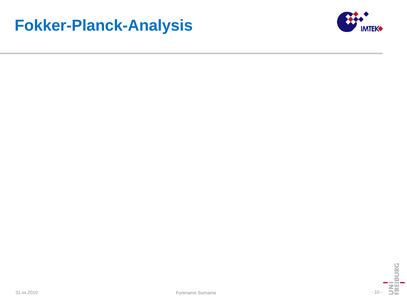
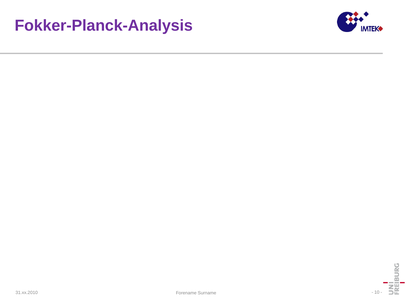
Fokker-Planck-Analysis colour: blue -> purple (104, 26)
